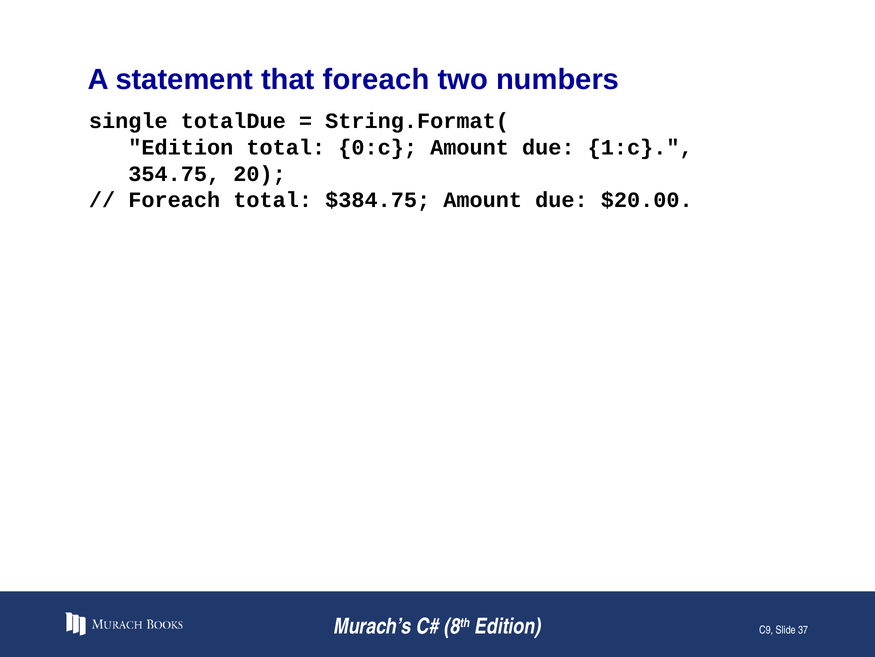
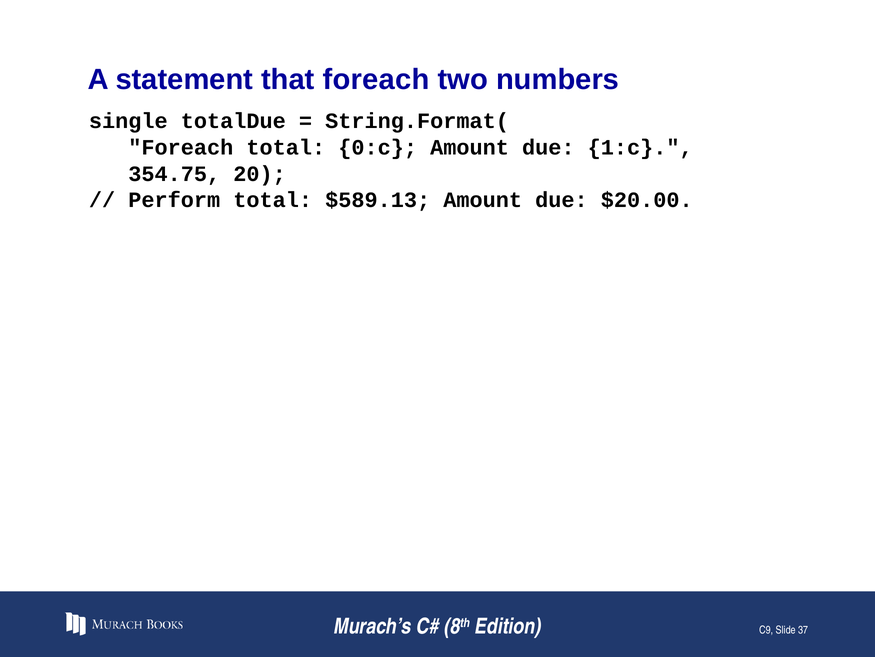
Edition: Edition -> Foreach (181, 147)
Foreach: Foreach -> Perform (174, 200)
$384.75: $384.75 -> $589.13 (378, 200)
